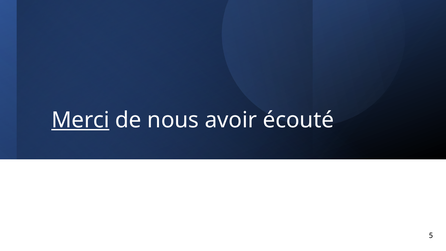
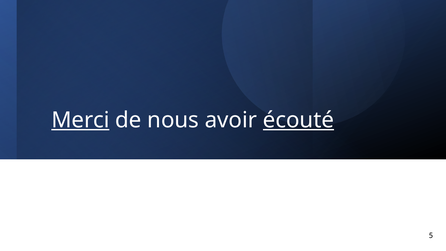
écouté underline: none -> present (298, 120)
